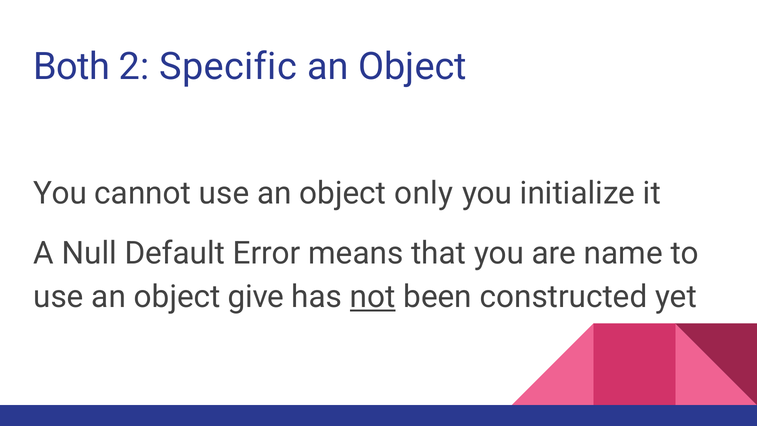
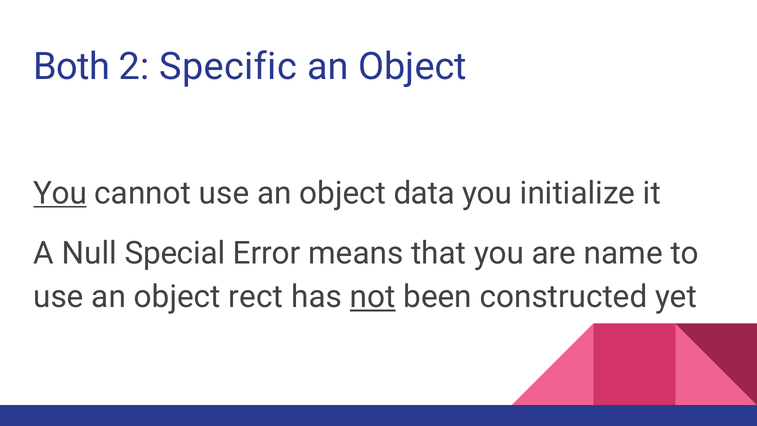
You underline: none -> present (60, 193)
only: only -> data (424, 193)
Default: Default -> Special (175, 253)
give: give -> rect (256, 297)
